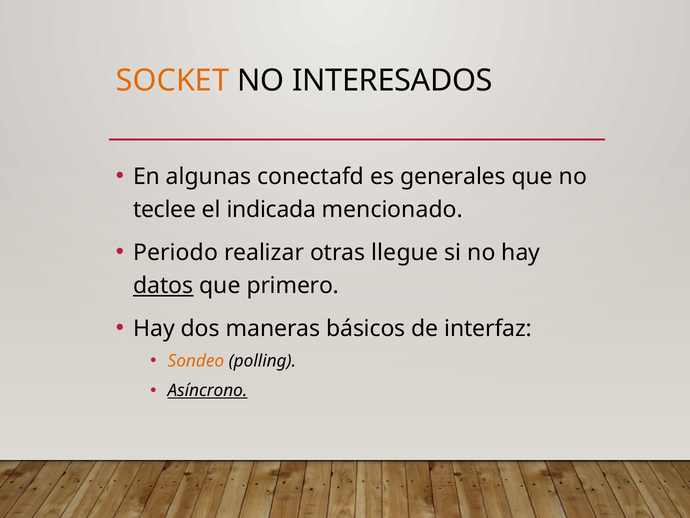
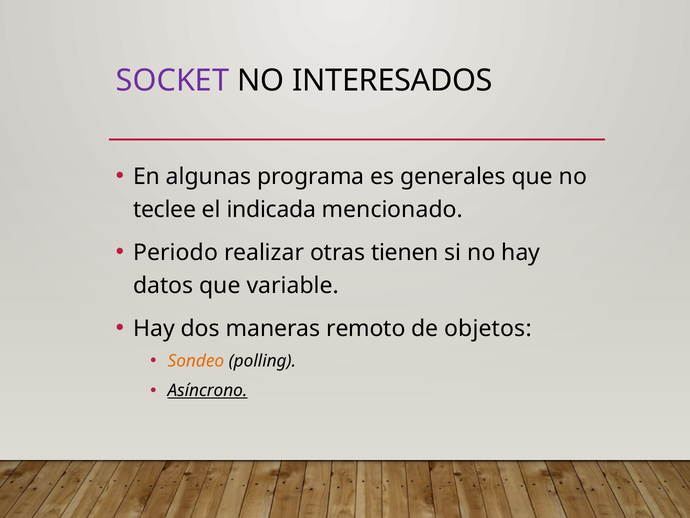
SOCKET colour: orange -> purple (172, 81)
conectafd: conectafd -> programa (311, 176)
llegue: llegue -> tienen (405, 252)
datos underline: present -> none (163, 285)
primero: primero -> variable (293, 285)
básicos: básicos -> remoto (366, 328)
interfaz: interfaz -> objetos (488, 328)
